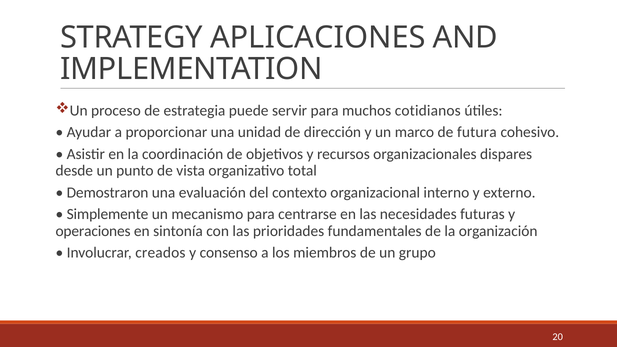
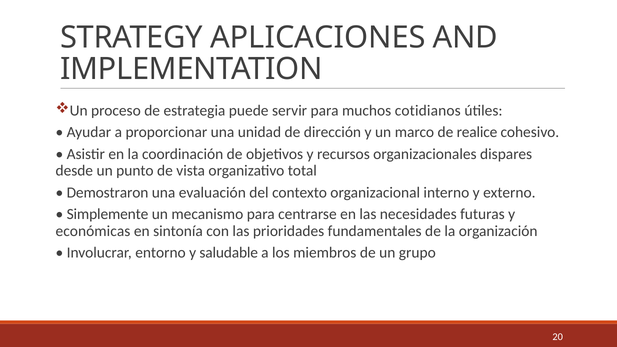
futura: futura -> realice (477, 132)
operaciones: operaciones -> económicas (93, 231)
creados: creados -> entorno (160, 253)
consenso: consenso -> saludable (229, 253)
